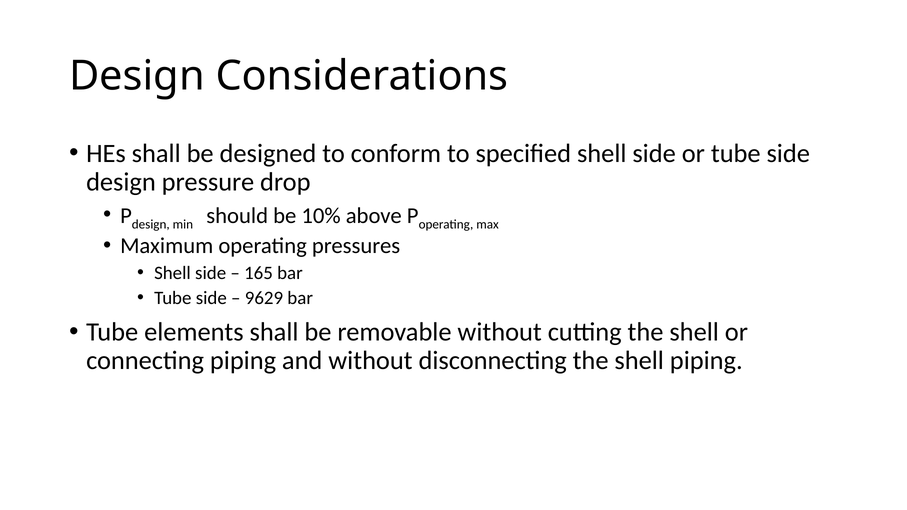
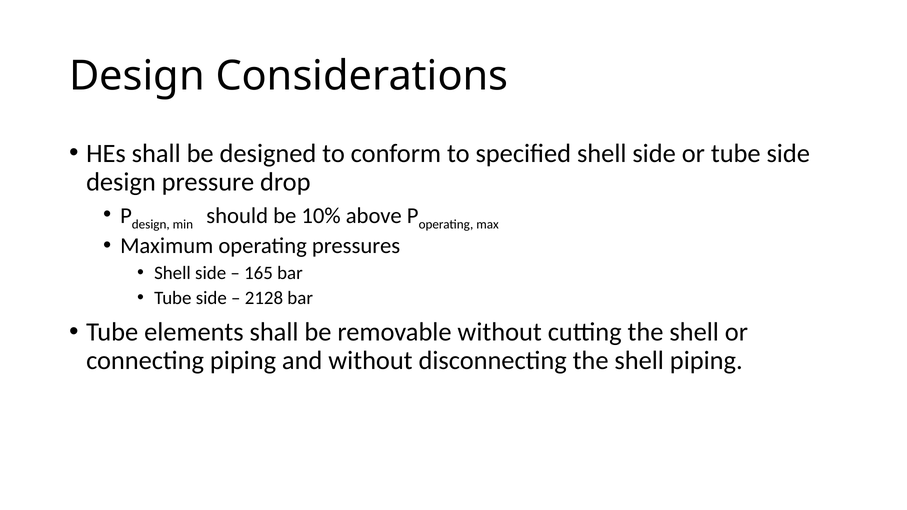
9629: 9629 -> 2128 (264, 298)
